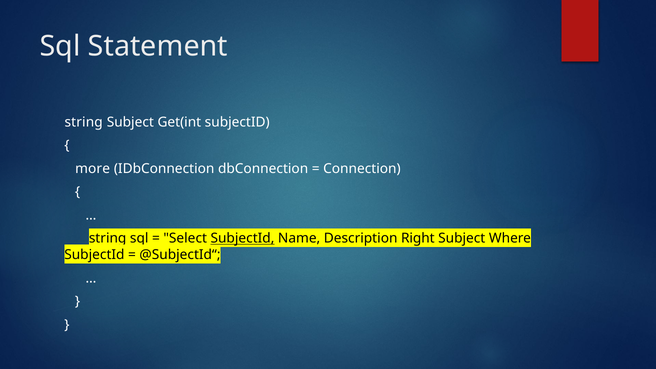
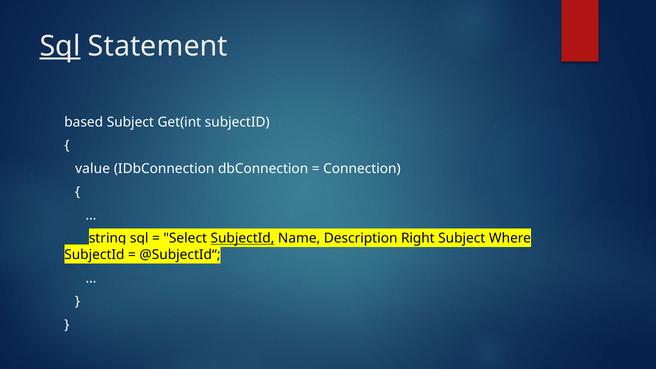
Sql underline: none -> present (60, 46)
string: string -> based (84, 122)
more: more -> value (93, 169)
